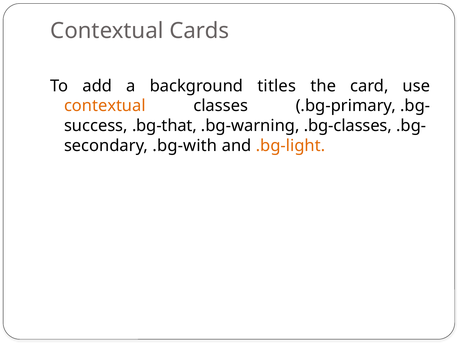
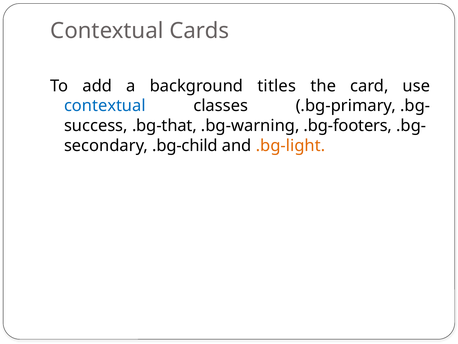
contextual colour: orange -> blue (105, 106)
.bg-classes: .bg-classes -> .bg-footers (348, 126)
.bg-with: .bg-with -> .bg-child (185, 145)
